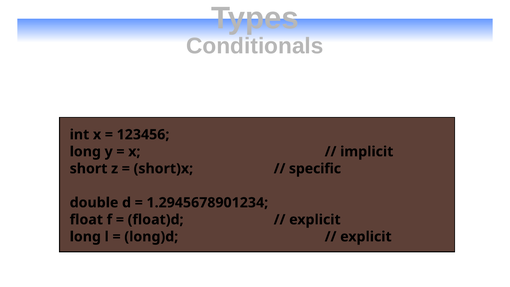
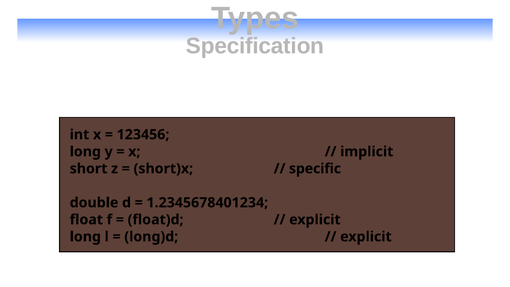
Conditionals: Conditionals -> Specification (255, 46)
1.2945678901234: 1.2945678901234 -> 1.2345678401234 (207, 203)
